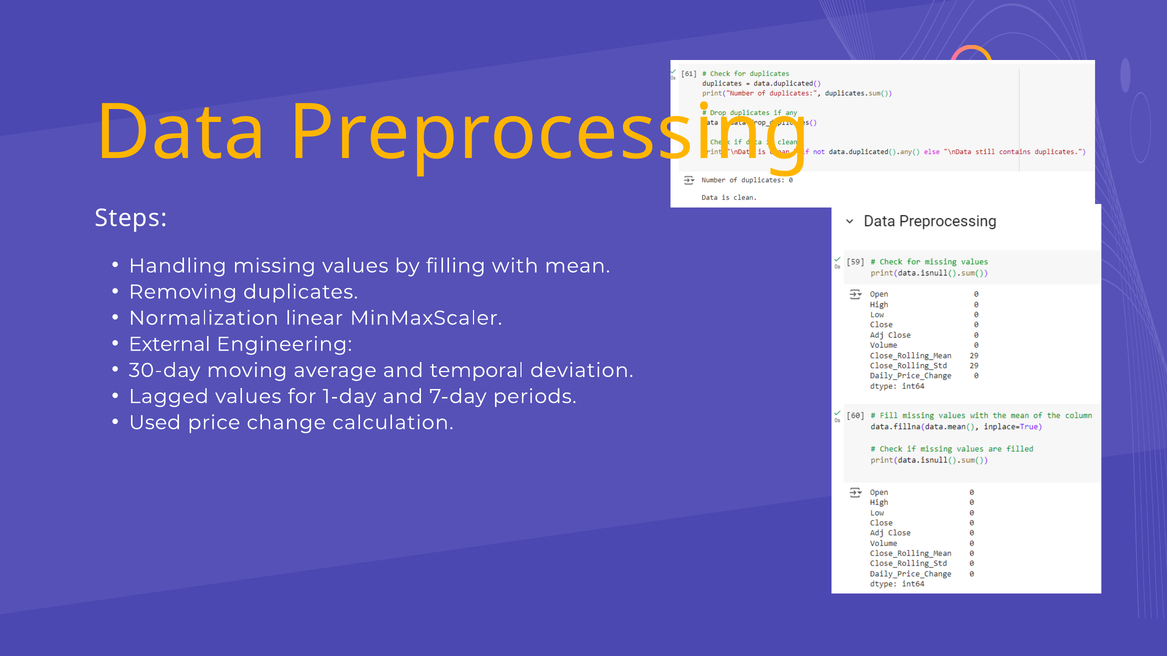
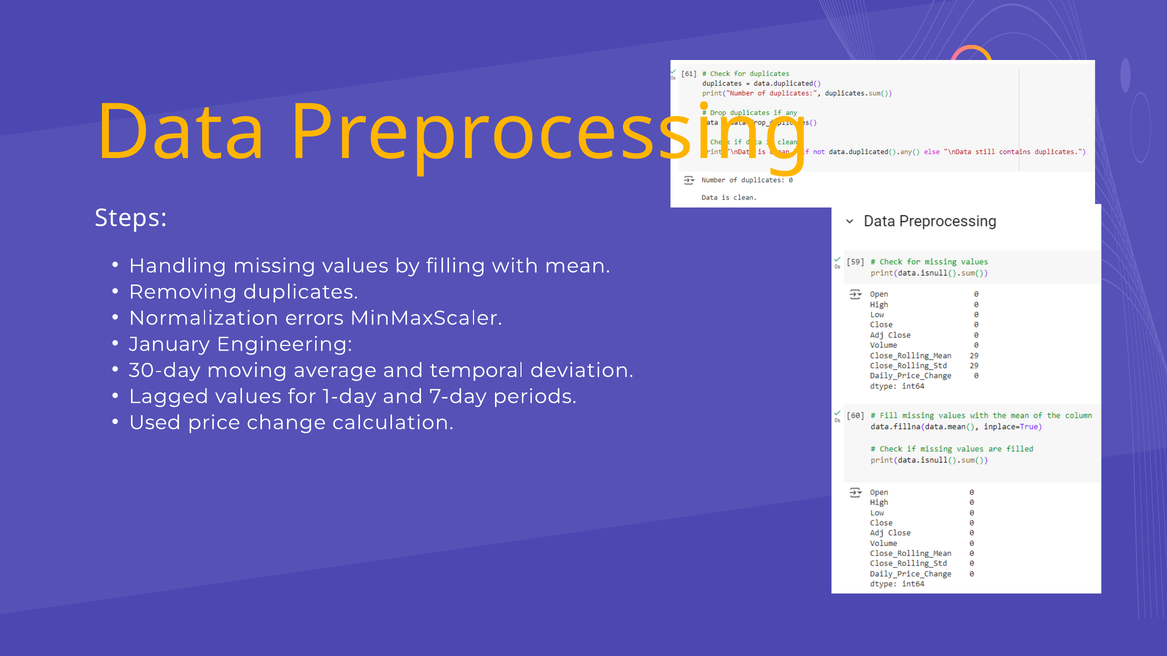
linear: linear -> errors (314, 318)
External: External -> January (169, 344)
